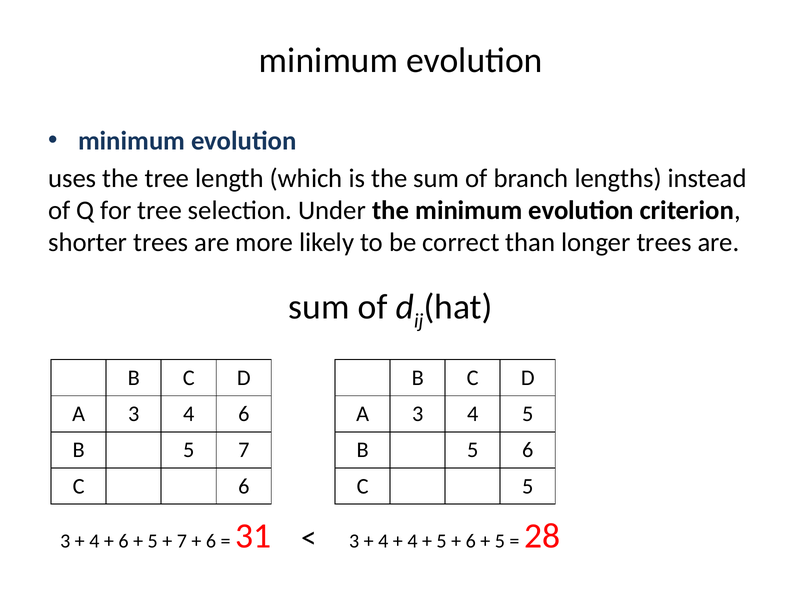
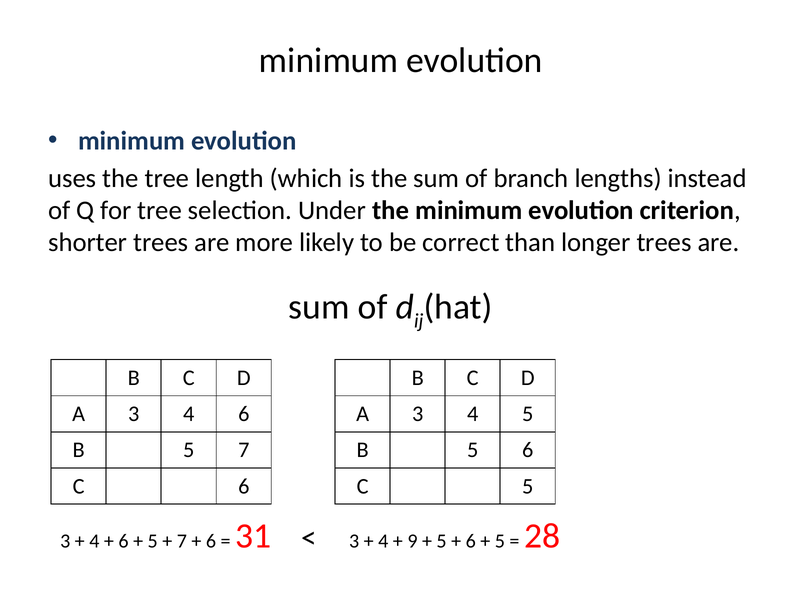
4: 4 -> 9 (412, 541)
